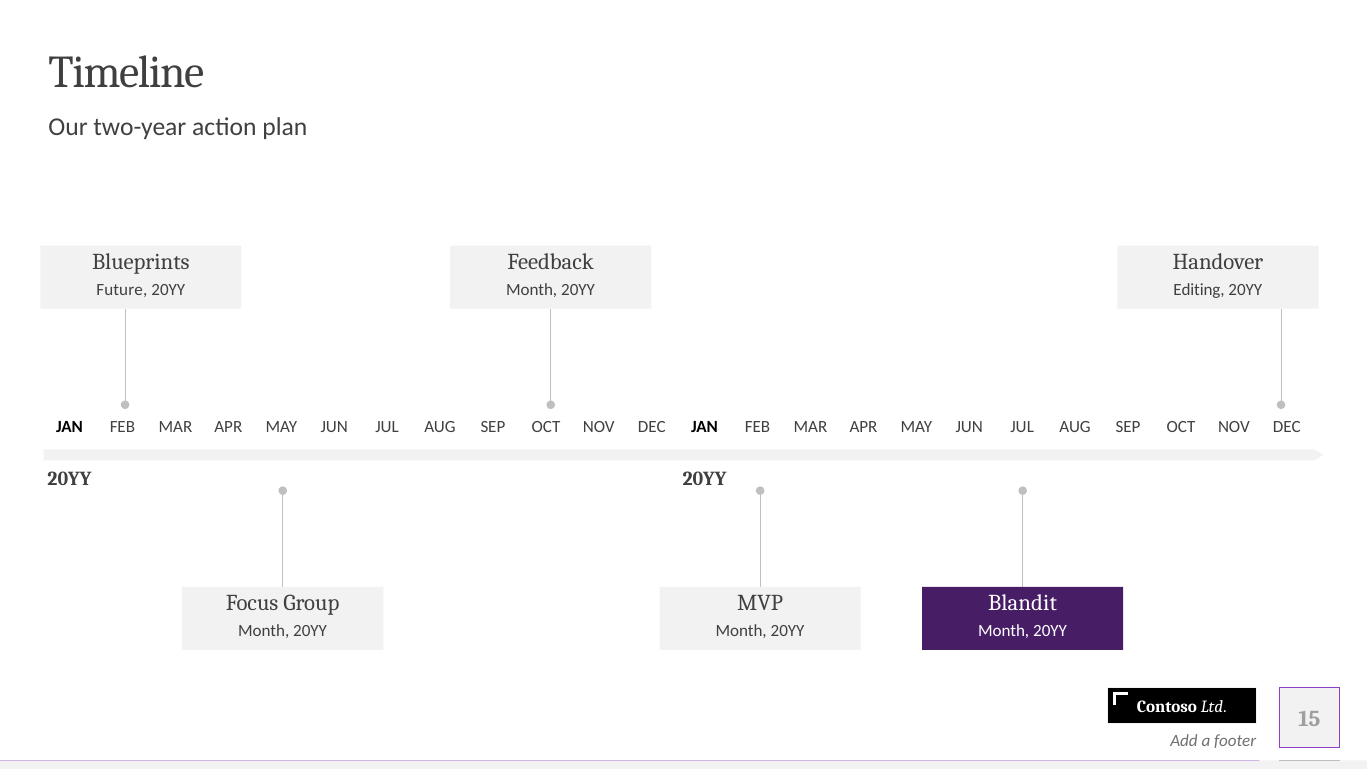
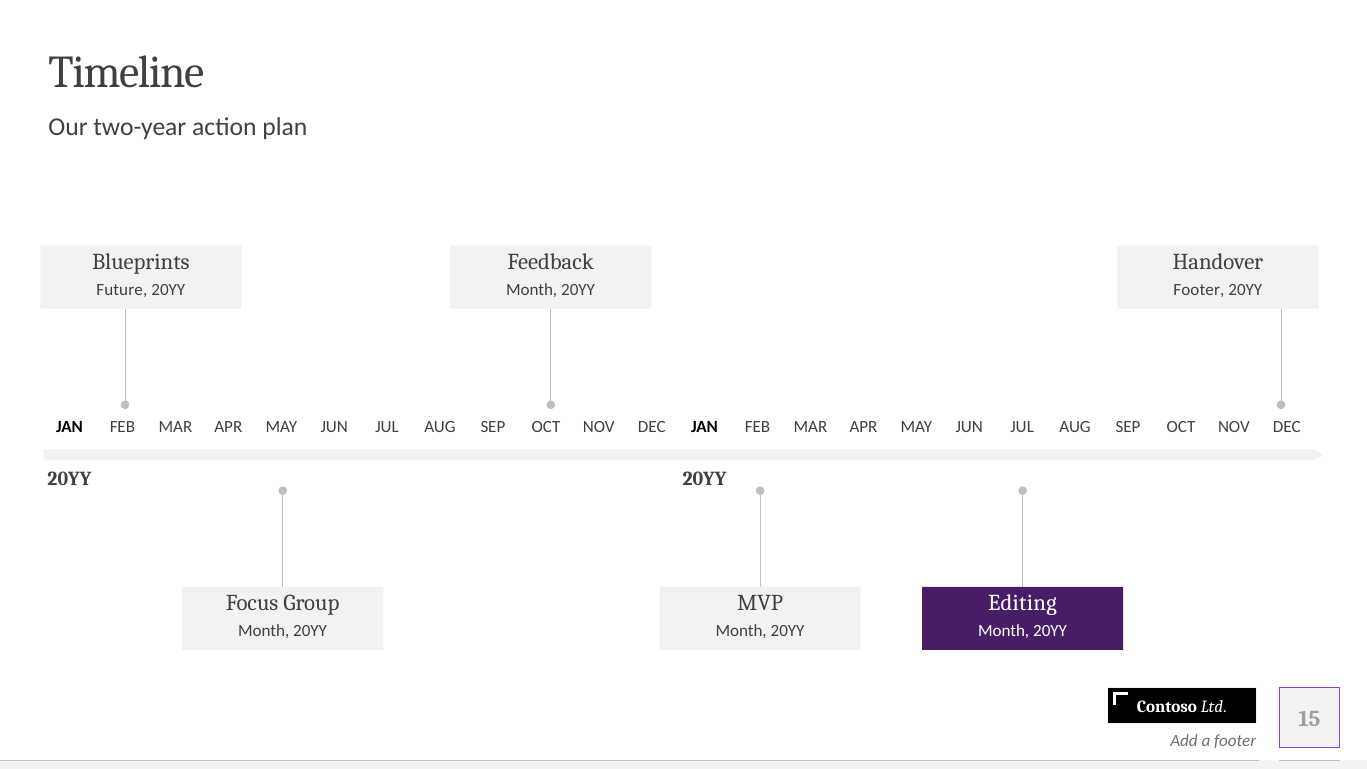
Editing: Editing -> Footer (1199, 290)
Blandit: Blandit -> Editing (1022, 603)
